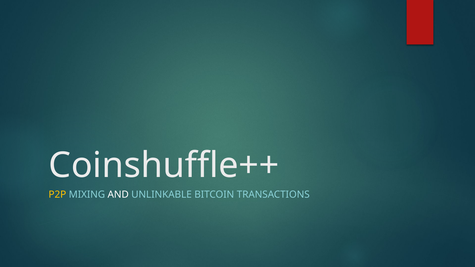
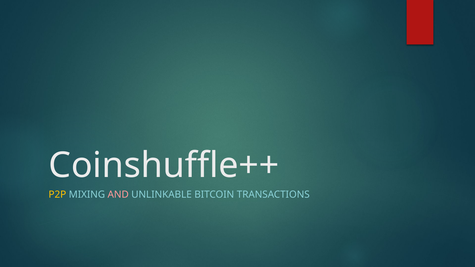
AND colour: white -> pink (118, 195)
